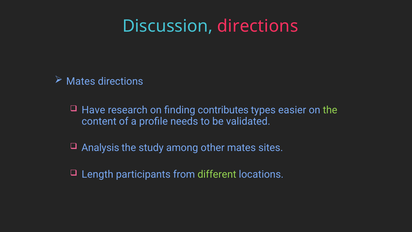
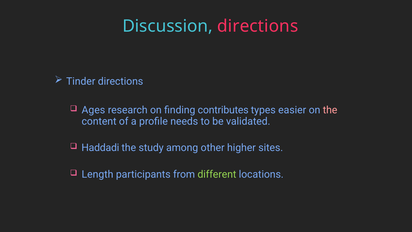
Mates: Mates -> Tinder (81, 81)
Have: Have -> Ages (93, 110)
the colour: light green -> pink (330, 110)
Analysis: Analysis -> Haddadi (100, 148)
other mates: mates -> higher (241, 148)
